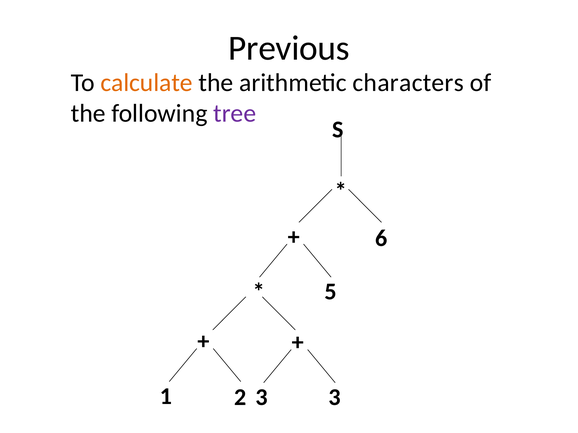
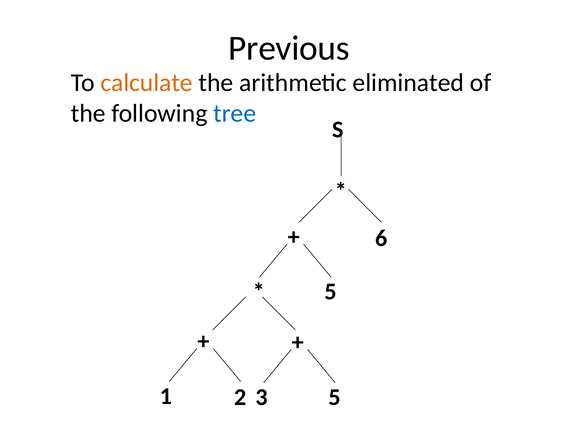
characters: characters -> eliminated (408, 83)
tree colour: purple -> blue (235, 114)
3 3: 3 -> 5 (335, 398)
